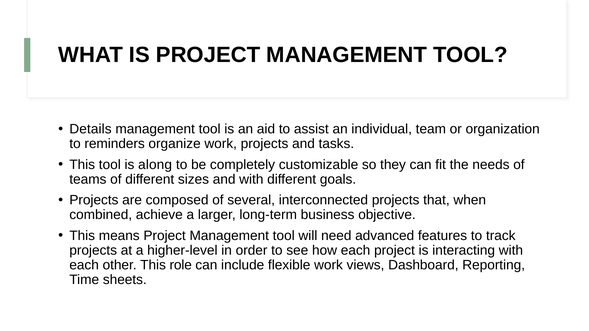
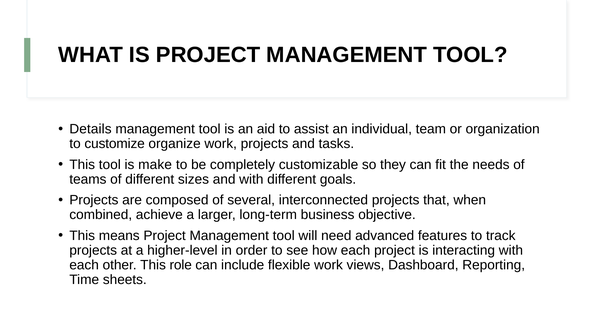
reminders: reminders -> customize (115, 144)
along: along -> make (155, 165)
